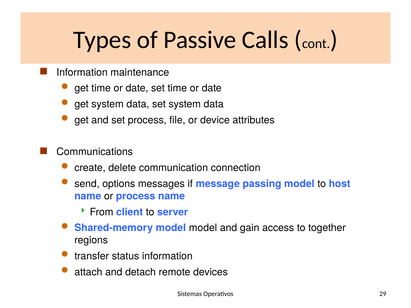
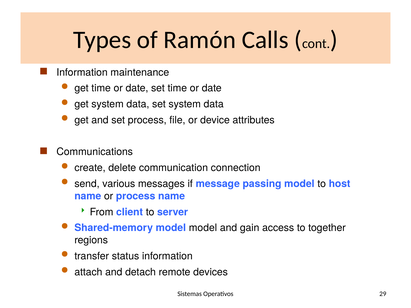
Passive: Passive -> Ramón (200, 40)
options: options -> various (119, 184)
